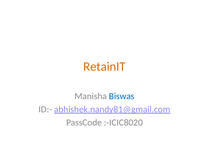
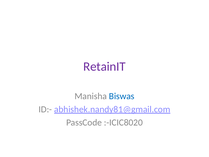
RetainIT colour: orange -> purple (104, 66)
